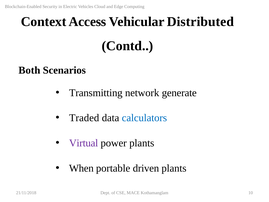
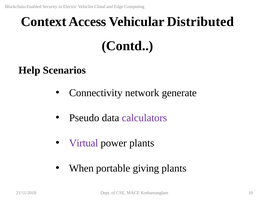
Both: Both -> Help (29, 70)
Transmitting: Transmitting -> Connectivity (96, 93)
Traded: Traded -> Pseudo (84, 118)
calculators colour: blue -> purple (144, 118)
driven: driven -> giving (146, 168)
